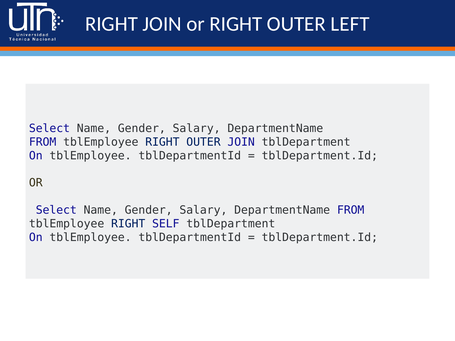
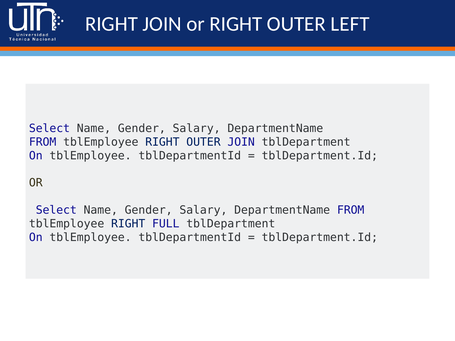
SELF: SELF -> FULL (166, 224)
